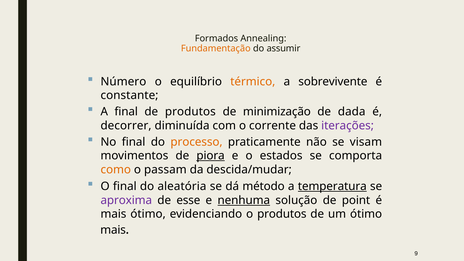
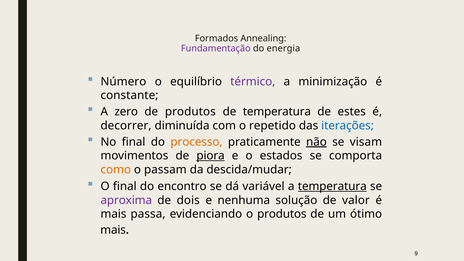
Fundamentação colour: orange -> purple (216, 48)
assumir: assumir -> energia (283, 48)
térmico colour: orange -> purple (253, 82)
sobrevivente: sobrevivente -> minimização (333, 82)
A final: final -> zero (126, 112)
de minimização: minimização -> temperatura (277, 112)
dada: dada -> estes (352, 112)
corrente: corrente -> repetido (272, 126)
iterações colour: purple -> blue (348, 126)
não underline: none -> present (316, 142)
aleatória: aleatória -> encontro (182, 186)
método: método -> variável (264, 186)
esse: esse -> dois (188, 200)
nenhuma underline: present -> none (244, 200)
point: point -> valor (356, 200)
mais ótimo: ótimo -> passa (148, 214)
